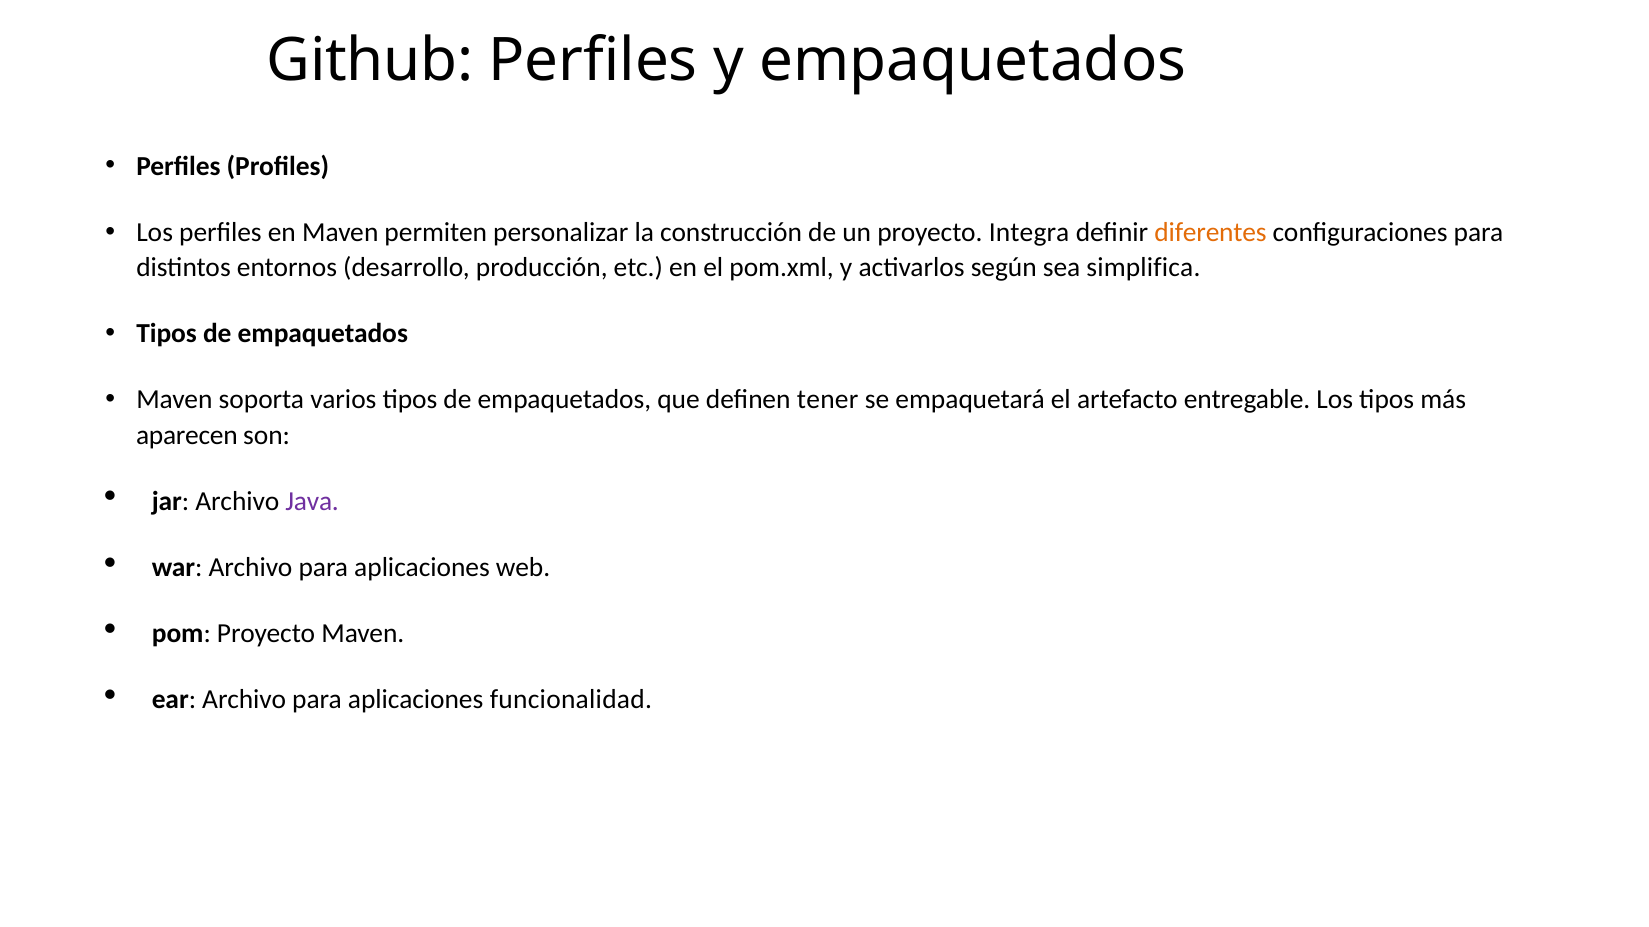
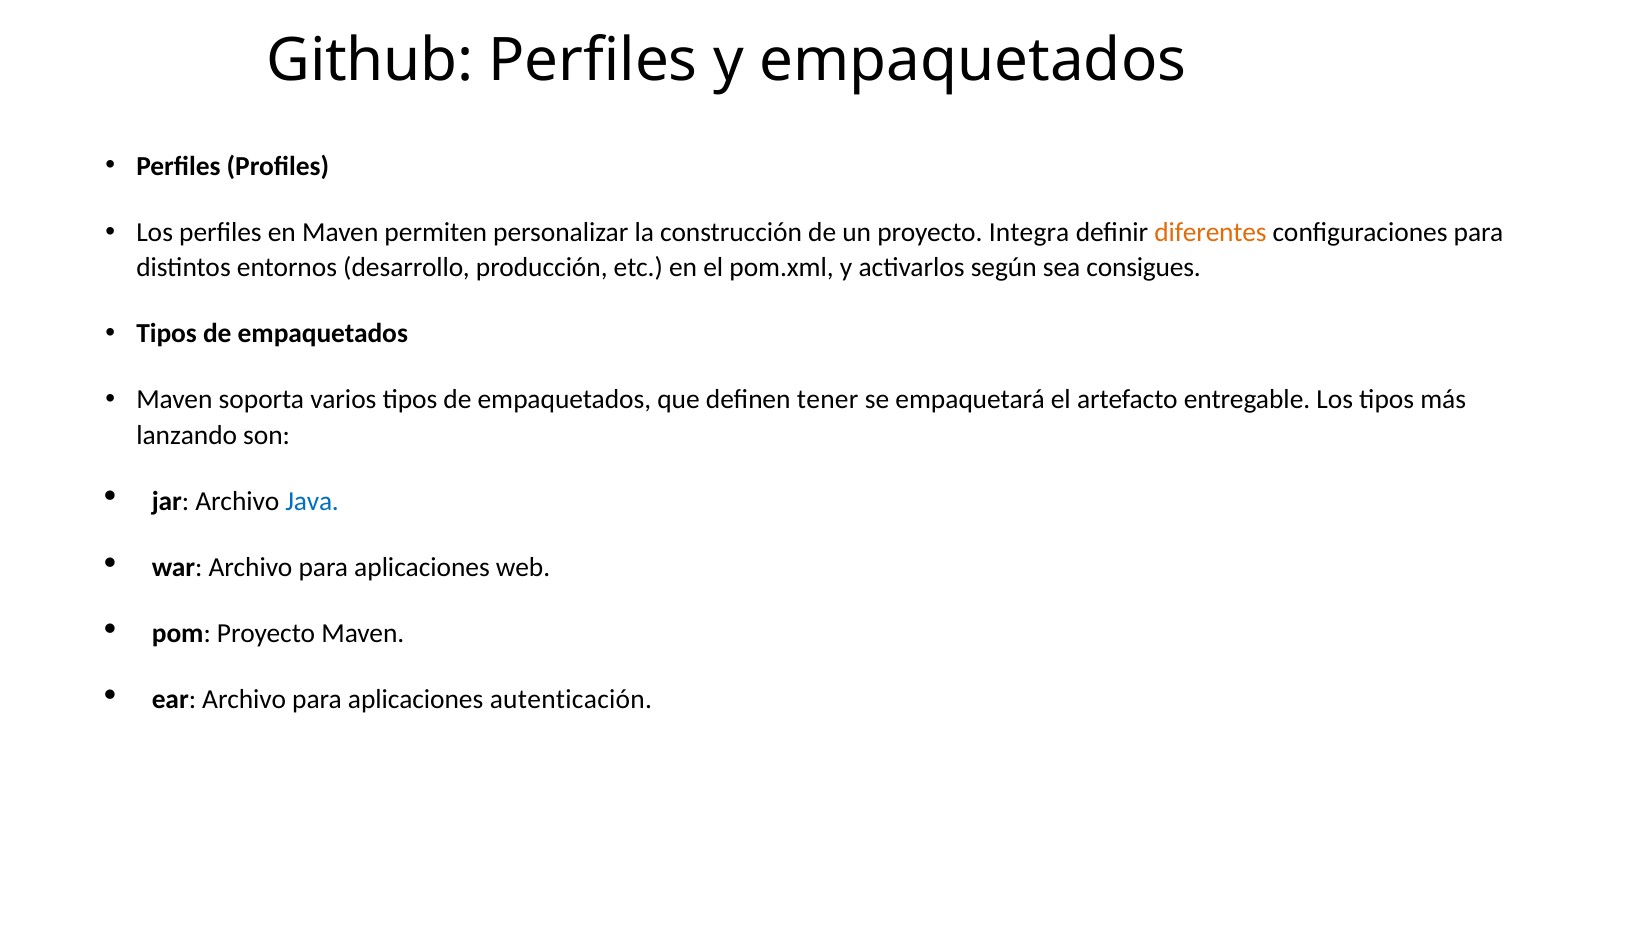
simplifica: simplifica -> consigues (1144, 268)
aparecen: aparecen -> lanzando (187, 435)
Java colour: purple -> blue (312, 502)
funcionalidad: funcionalidad -> autenticación (571, 700)
